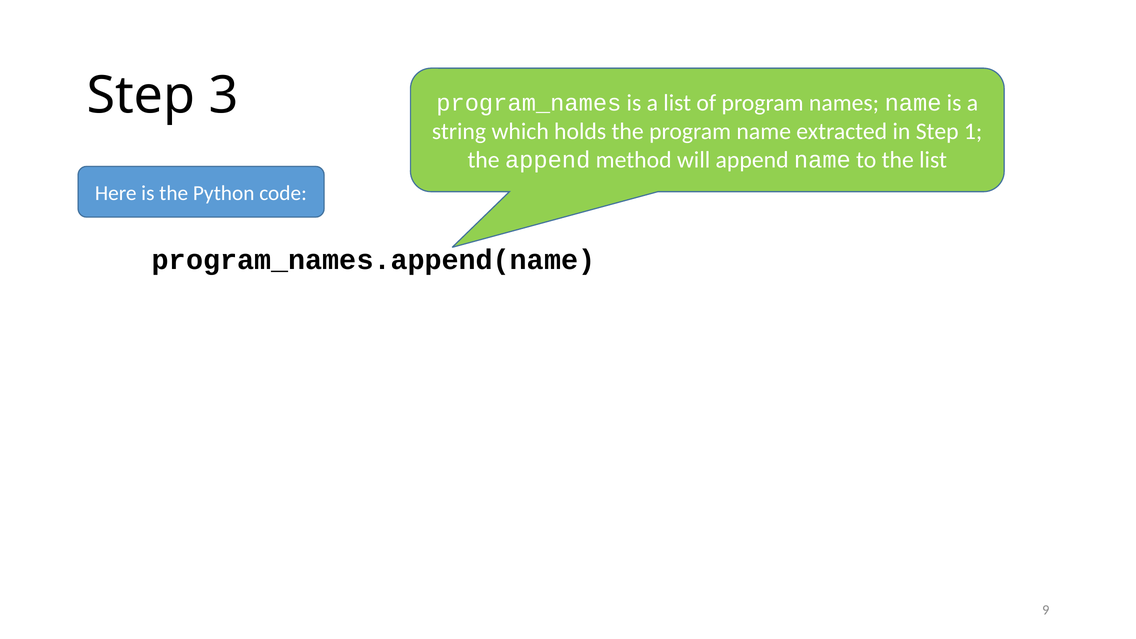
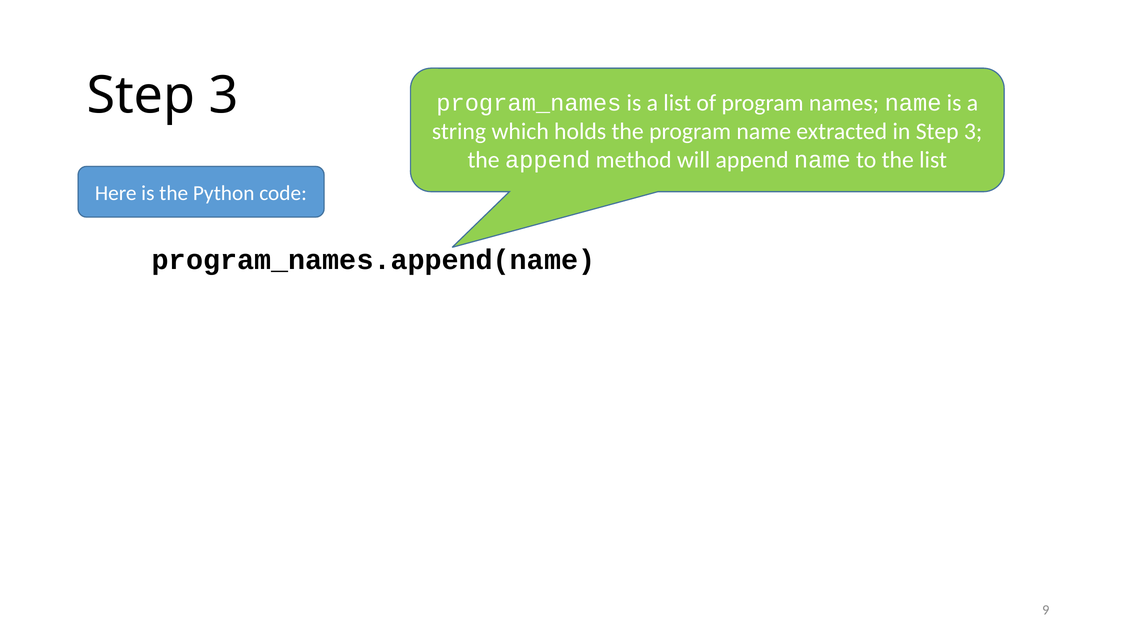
in Step 1: 1 -> 3 (973, 132)
